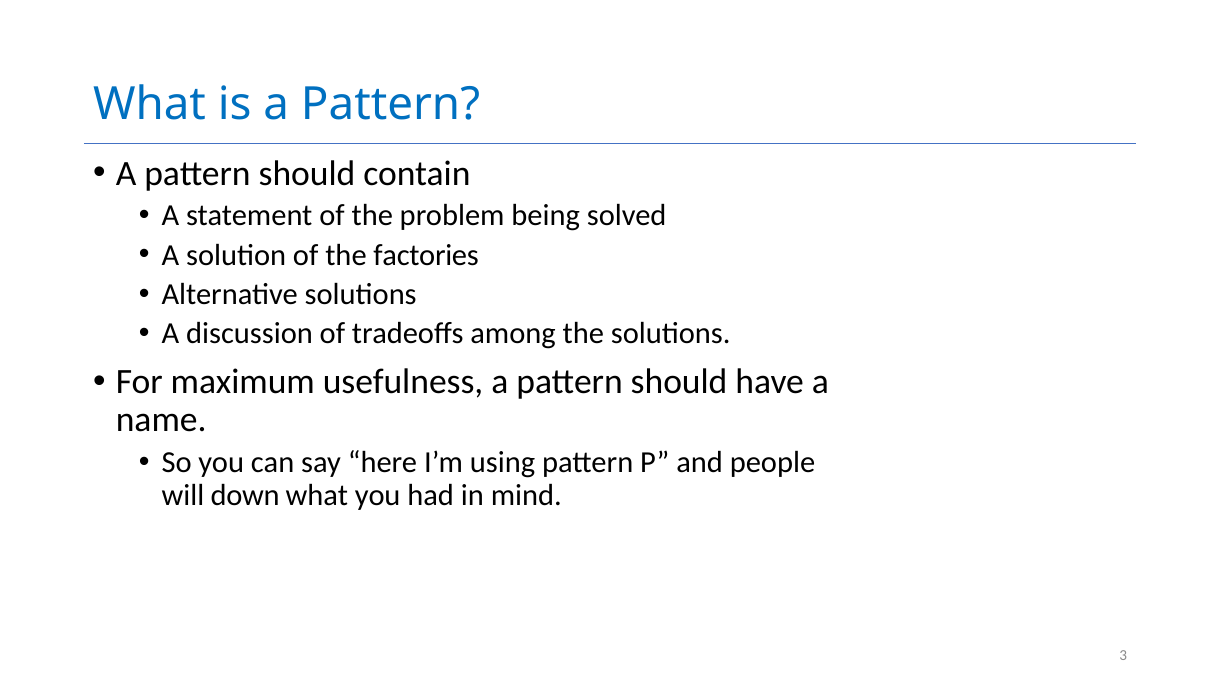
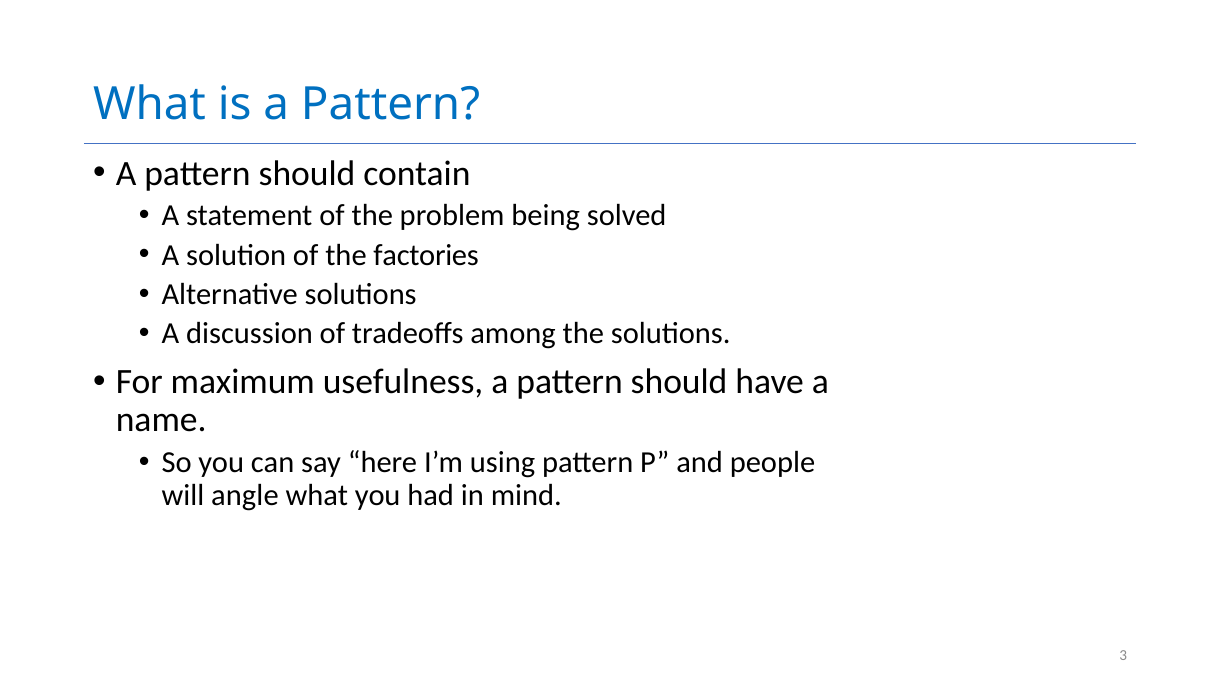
down: down -> angle (245, 495)
